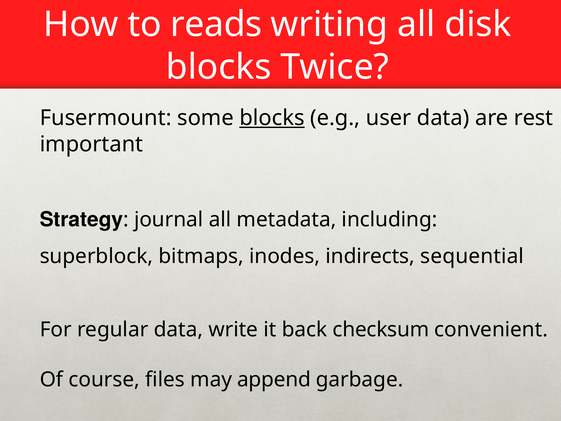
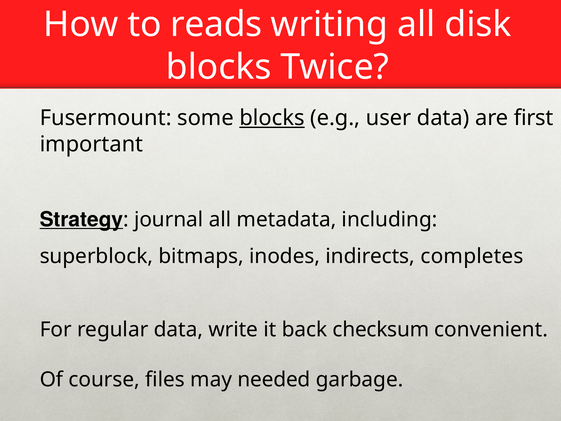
rest: rest -> first (534, 118)
Strategy underline: none -> present (81, 219)
sequential: sequential -> completes (472, 256)
append: append -> needed (274, 379)
